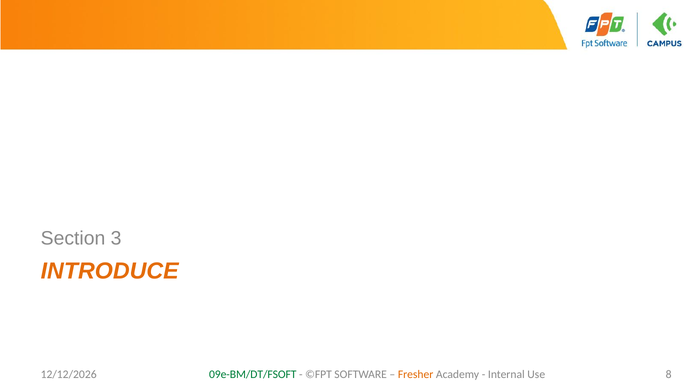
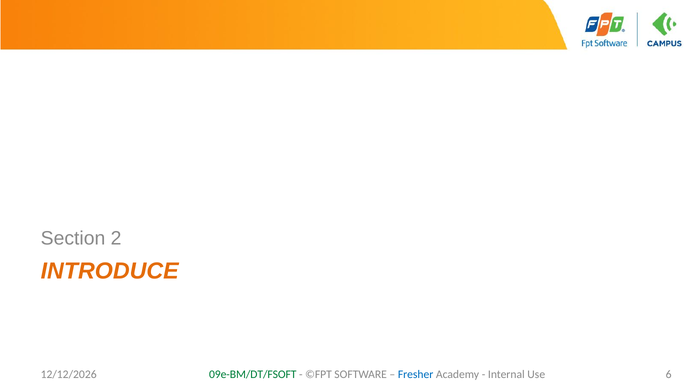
3: 3 -> 2 (116, 238)
Fresher colour: orange -> blue (416, 374)
8: 8 -> 6 (669, 374)
